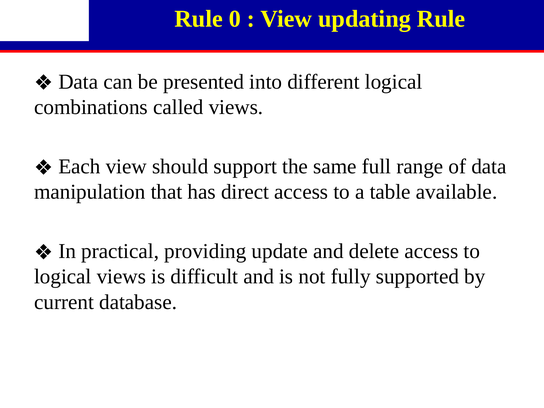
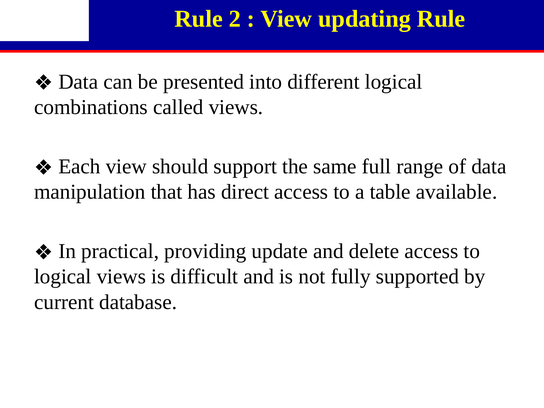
0: 0 -> 2 (235, 19)
